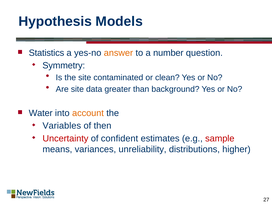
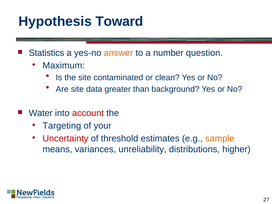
Models: Models -> Toward (119, 21)
Symmetry: Symmetry -> Maximum (64, 66)
account colour: orange -> red (88, 113)
Variables: Variables -> Targeting (62, 126)
then: then -> your (103, 126)
confident: confident -> threshold (120, 138)
sample colour: red -> orange (220, 138)
